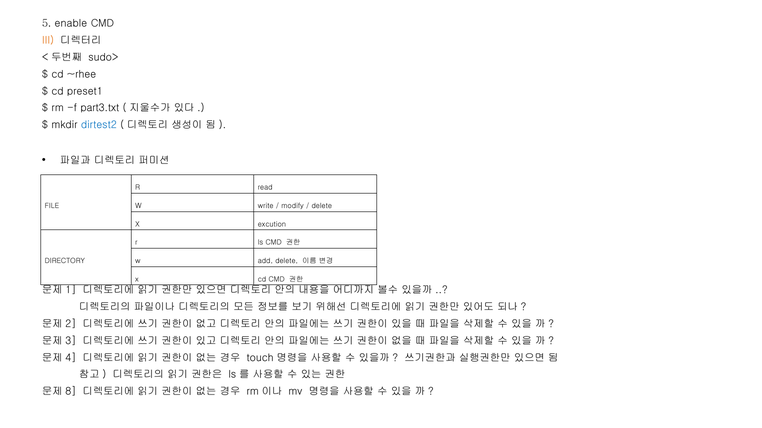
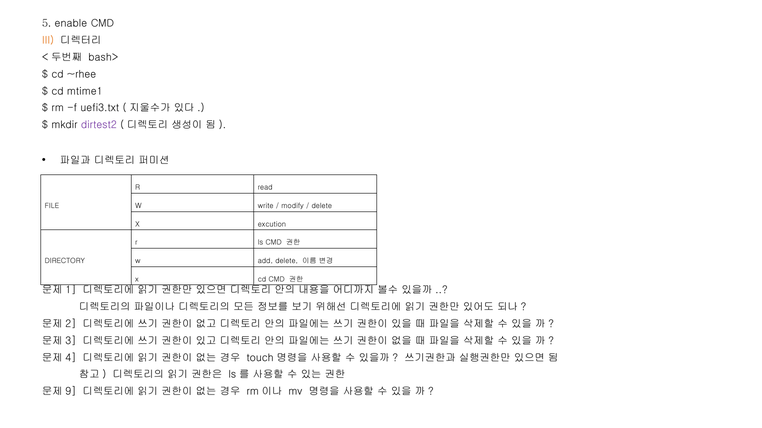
sudo>: sudo> -> bash> (103, 57)
preset1: preset1 -> mtime1 (85, 91)
part3.txt: part3.txt -> uefi3.txt (100, 108)
dirtest2 colour: blue -> purple (99, 125)
8: 8 -> 9 (71, 392)
